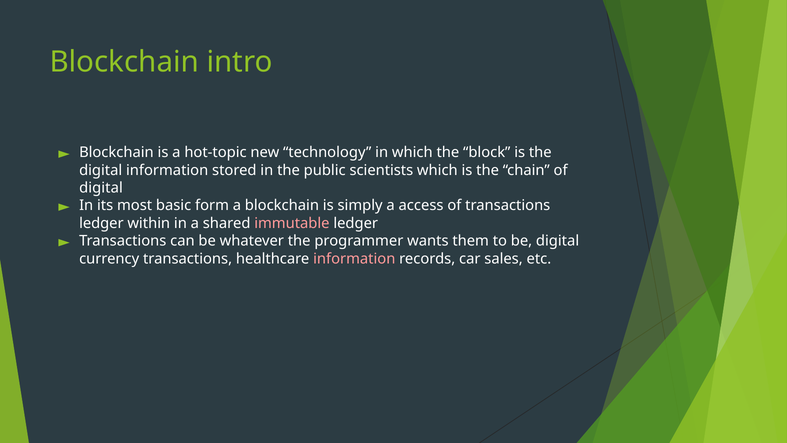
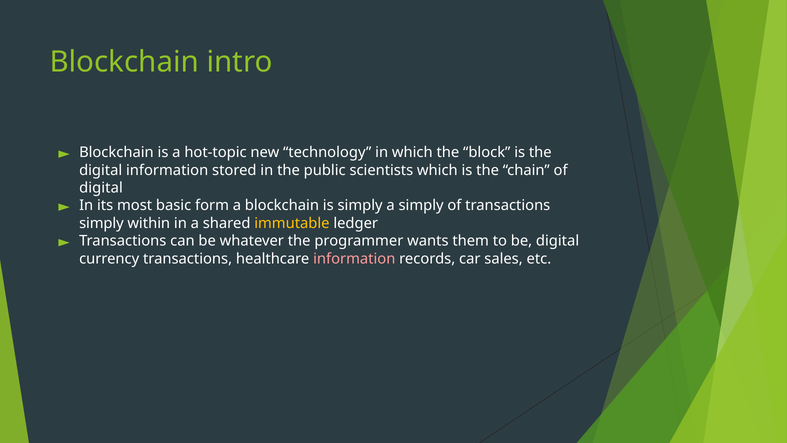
a access: access -> simply (421, 205)
ledger: ledger -> simply (101, 223)
immutable colour: pink -> yellow (292, 223)
